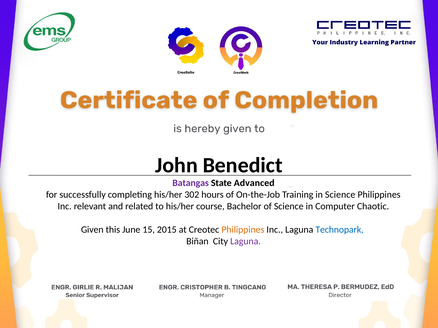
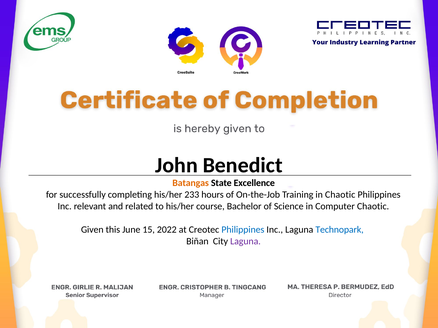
Batangas colour: purple -> orange (191, 183)
Advanced: Advanced -> Excellence (254, 183)
302: 302 -> 233 (192, 195)
in Science: Science -> Chaotic (340, 195)
2015: 2015 -> 2022 (167, 230)
Philippines colour: orange -> blue (243, 230)
